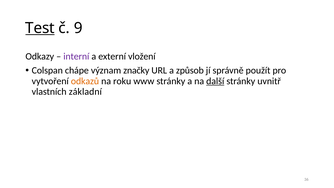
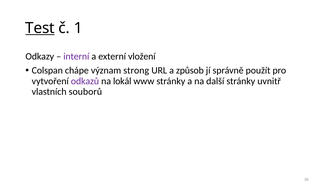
9: 9 -> 1 (78, 28)
značky: značky -> strong (136, 70)
odkazů colour: orange -> purple (85, 81)
roku: roku -> lokál (122, 81)
další underline: present -> none (215, 81)
základní: základní -> souborů (85, 92)
